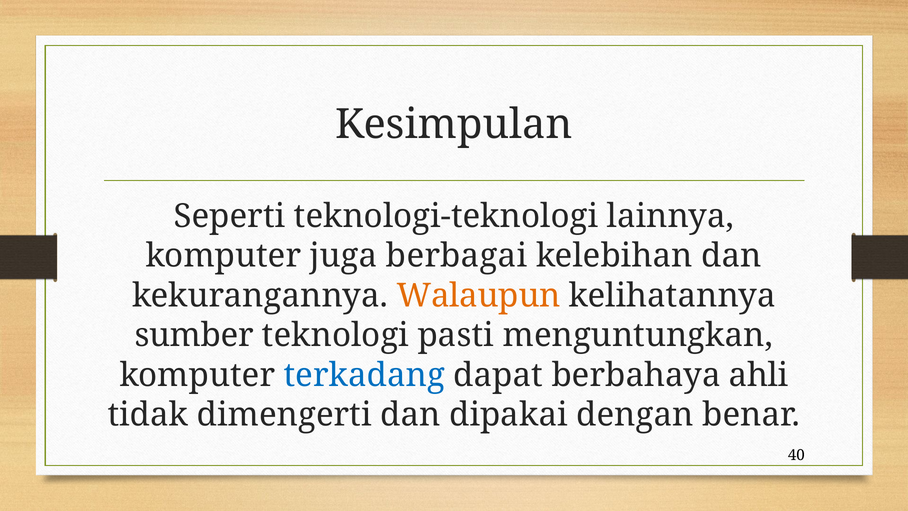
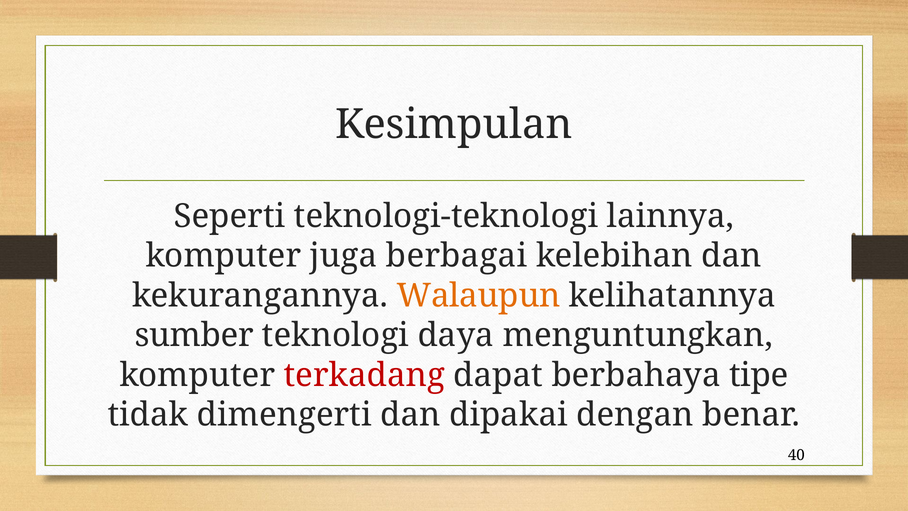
pasti: pasti -> daya (456, 335)
terkadang colour: blue -> red (364, 375)
ahli: ahli -> tipe (759, 375)
